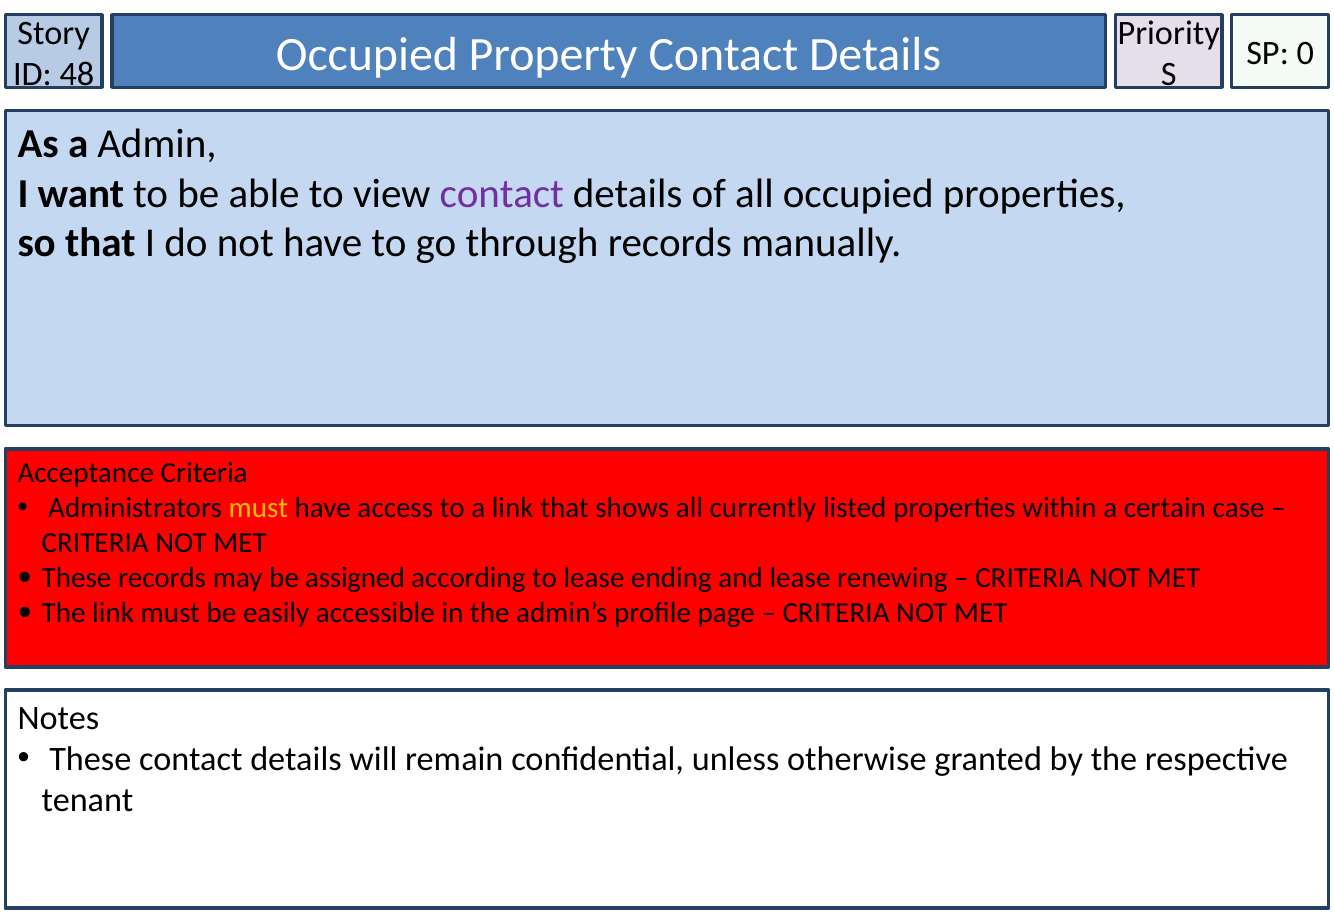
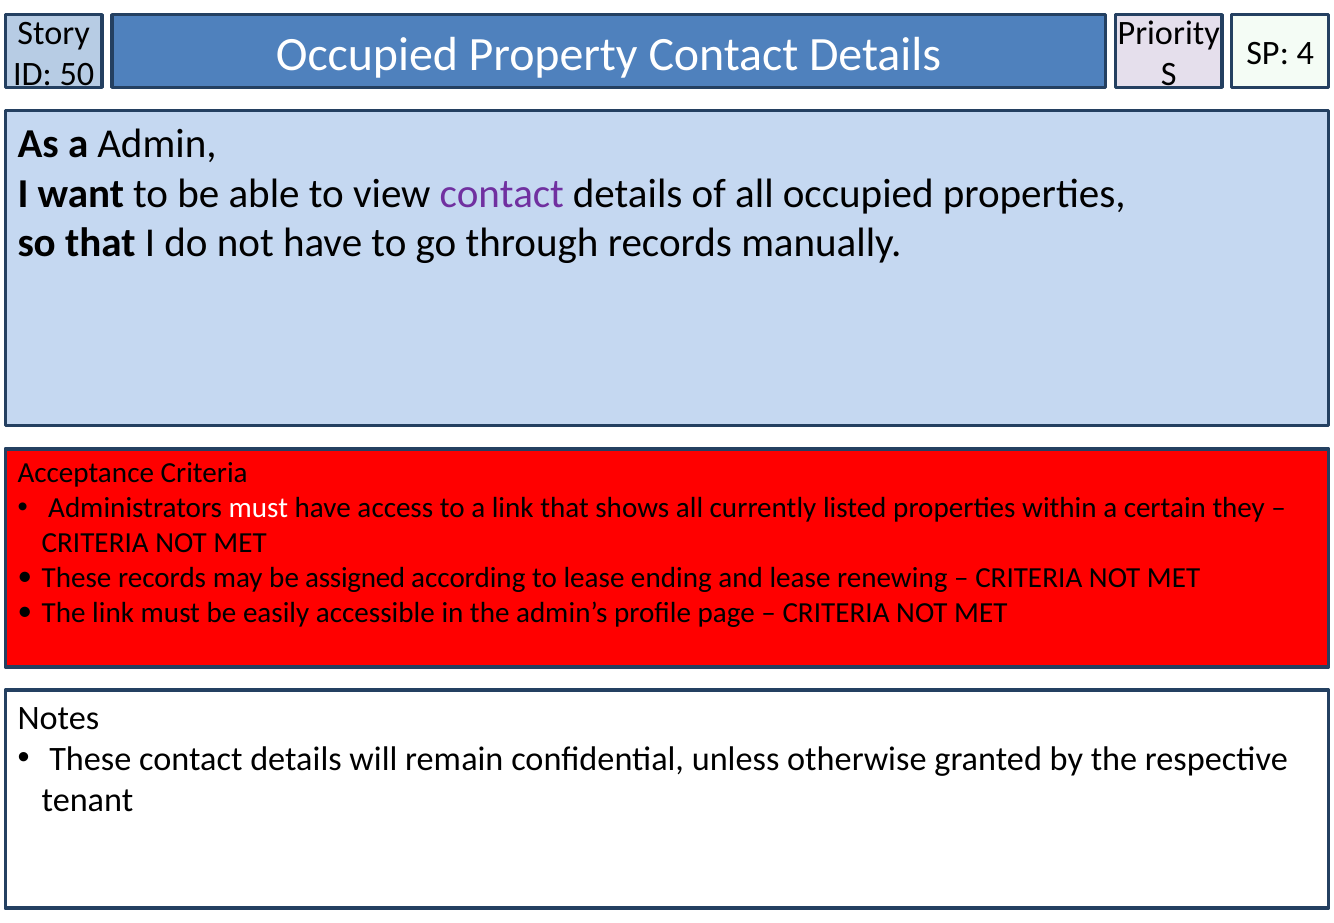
0: 0 -> 4 (1305, 53)
48: 48 -> 50 (77, 74)
must colour: yellow -> white (258, 508)
case: case -> they (1239, 508)
